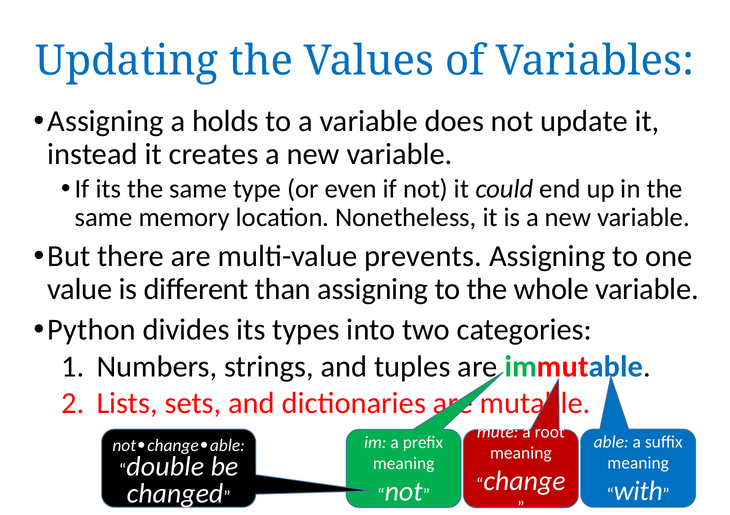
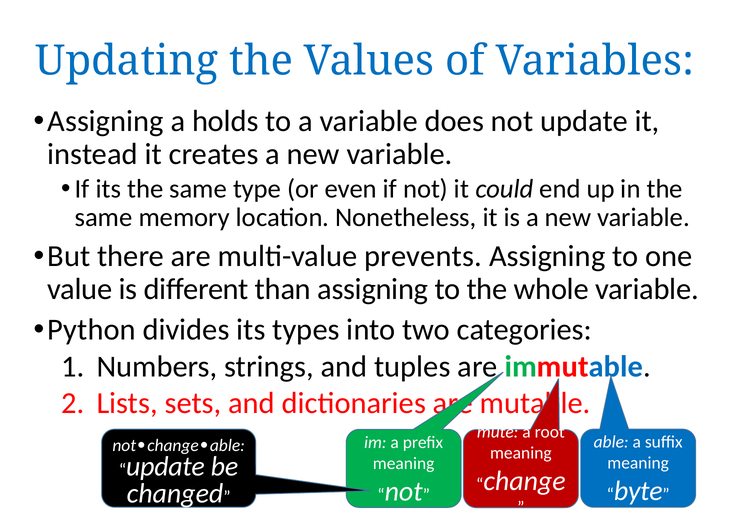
double: double -> update (165, 466)
with: with -> byte (638, 491)
